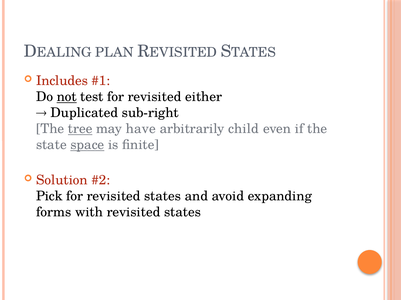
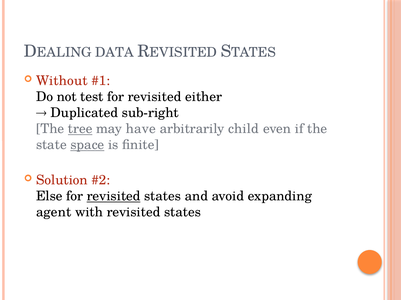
PLAN: PLAN -> DATA (115, 52)
Includes: Includes -> Without (62, 81)
not underline: present -> none (67, 97)
Pick: Pick -> Else (49, 197)
revisited underline: none -> present (114, 197)
forms: forms -> agent (54, 213)
